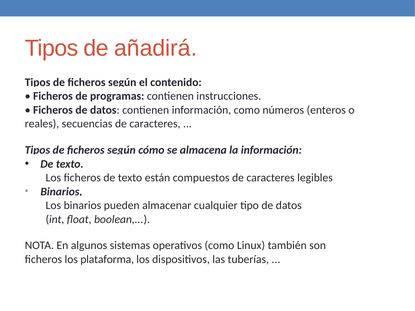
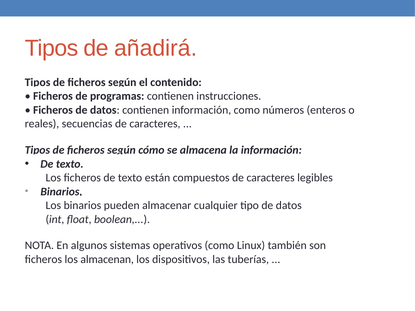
plataforma: plataforma -> almacenan (107, 260)
